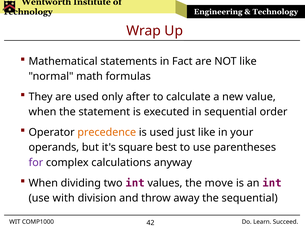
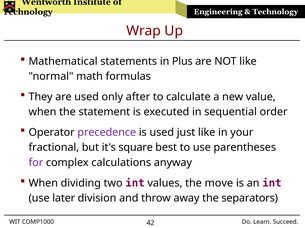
Fact: Fact -> Plus (182, 62)
precedence colour: orange -> purple (107, 133)
operands: operands -> fractional (54, 148)
with: with -> later (64, 199)
the sequential: sequential -> separators (250, 199)
